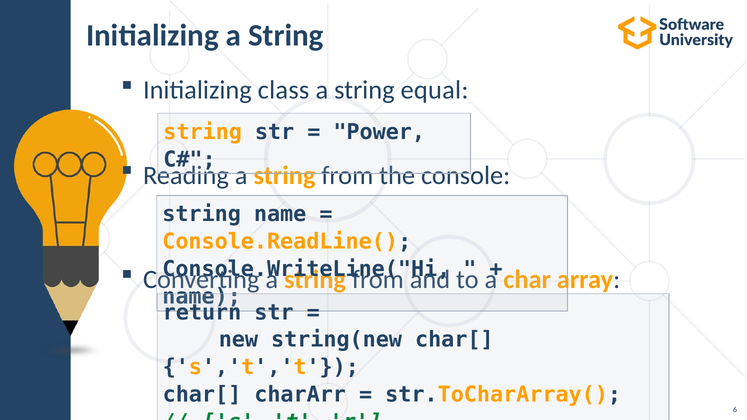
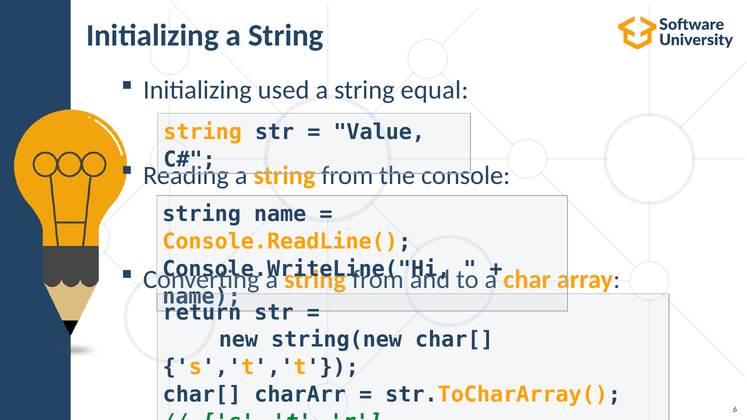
class: class -> used (284, 90)
Power: Power -> Value (379, 132)
